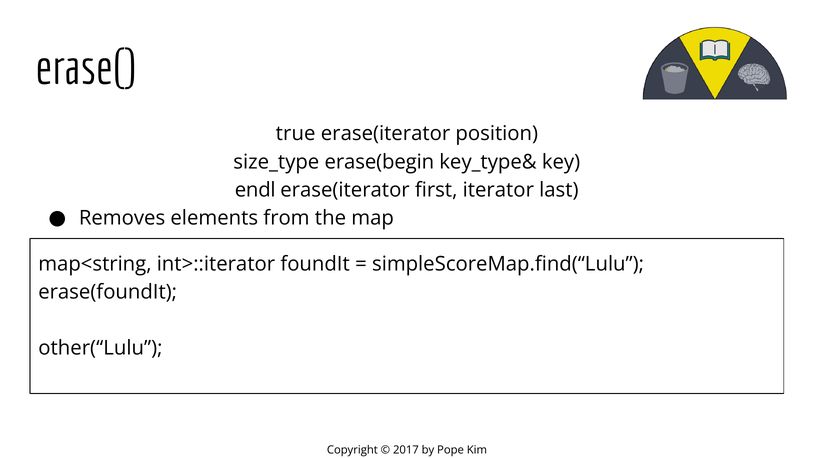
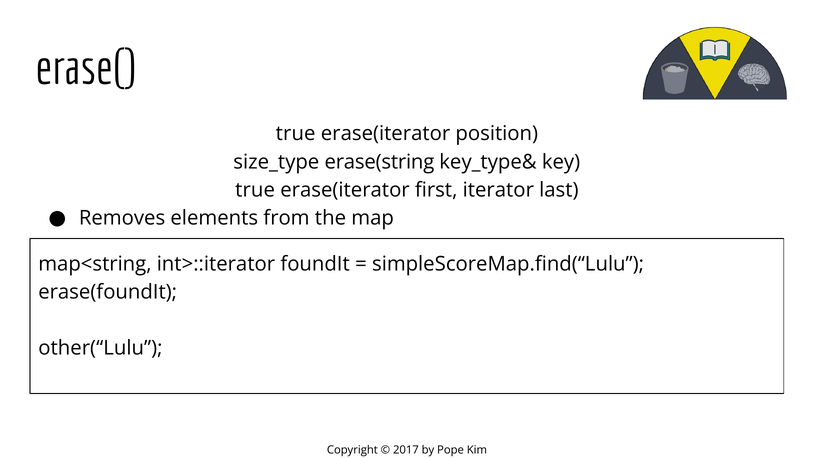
erase(begin: erase(begin -> erase(string (379, 162)
endl: endl -> true (255, 190)
